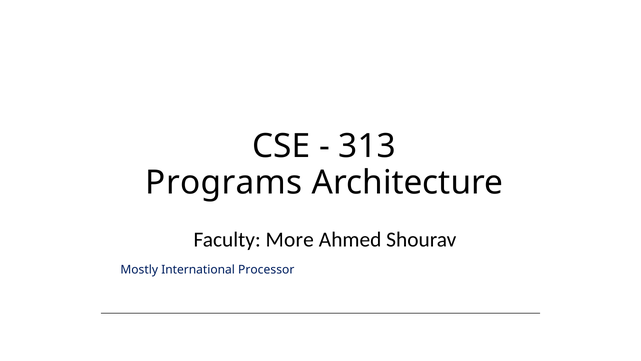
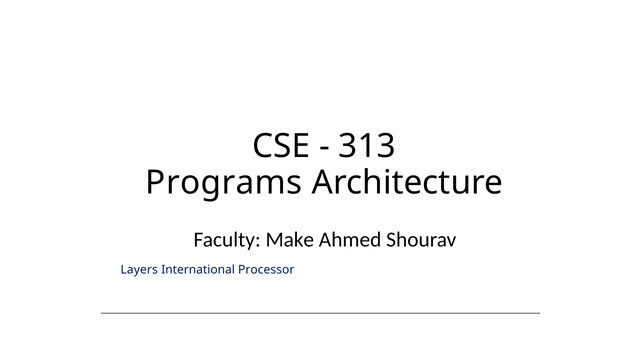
More: More -> Make (290, 239)
Mostly: Mostly -> Layers (139, 269)
